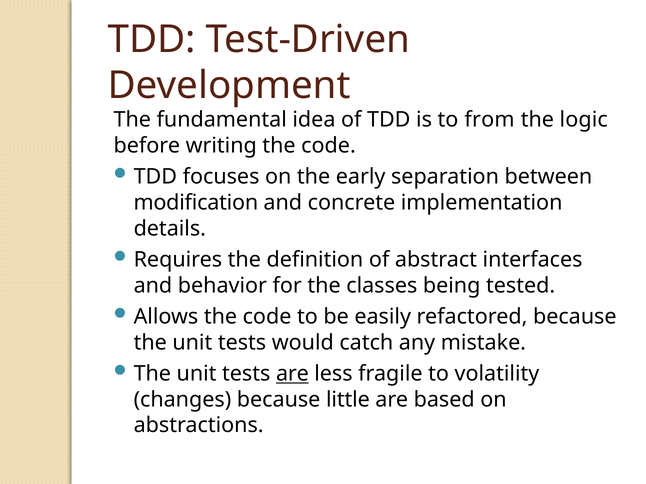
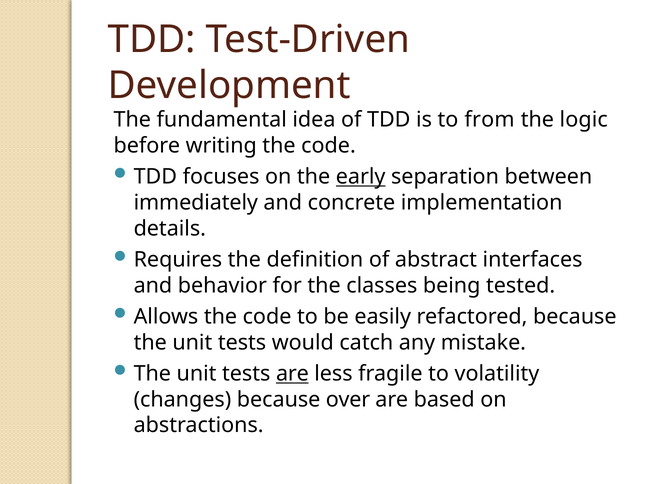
early underline: none -> present (361, 177)
modification: modification -> immediately (196, 203)
little: little -> over (348, 400)
